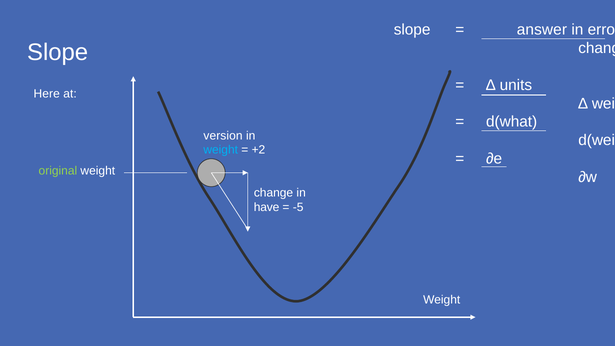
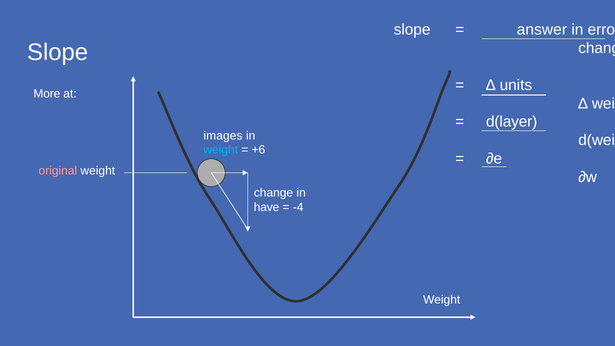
Here: Here -> More (47, 94)
d(what: d(what -> d(layer (512, 122)
version: version -> images (223, 136)
+2: +2 -> +6 (258, 150)
original colour: light green -> pink (58, 171)
-5: -5 -> -4 (298, 207)
